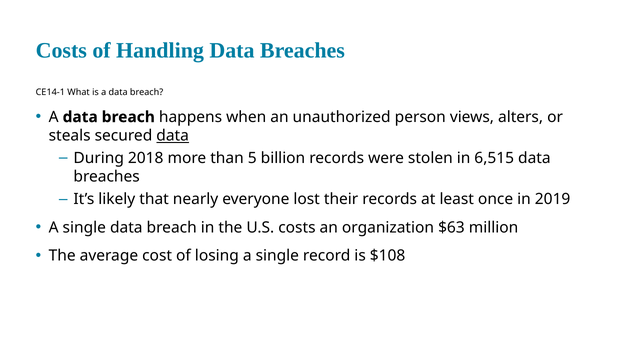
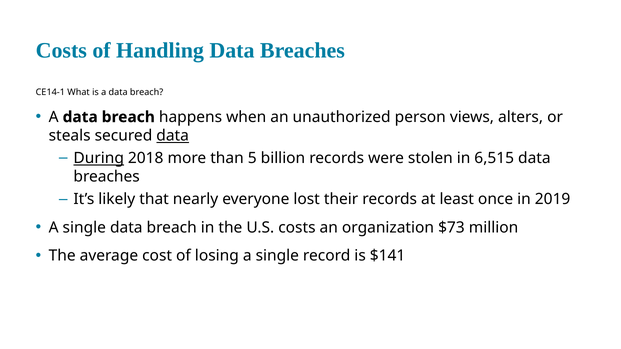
During underline: none -> present (99, 158)
$63: $63 -> $73 (451, 228)
$108: $108 -> $141 (388, 256)
